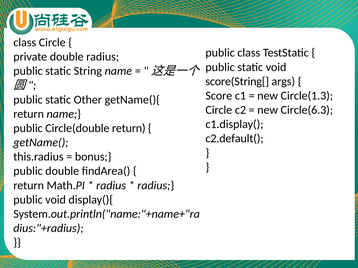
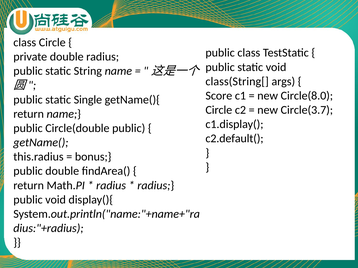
score(String[: score(String[ -> class(String[ (237, 82)
Circle(1.3: Circle(1.3 -> Circle(8.0 (307, 96)
Other: Other -> Single (88, 100)
Circle(6.3: Circle(6.3 -> Circle(3.7 (307, 110)
Circle(double return: return -> public (129, 128)
